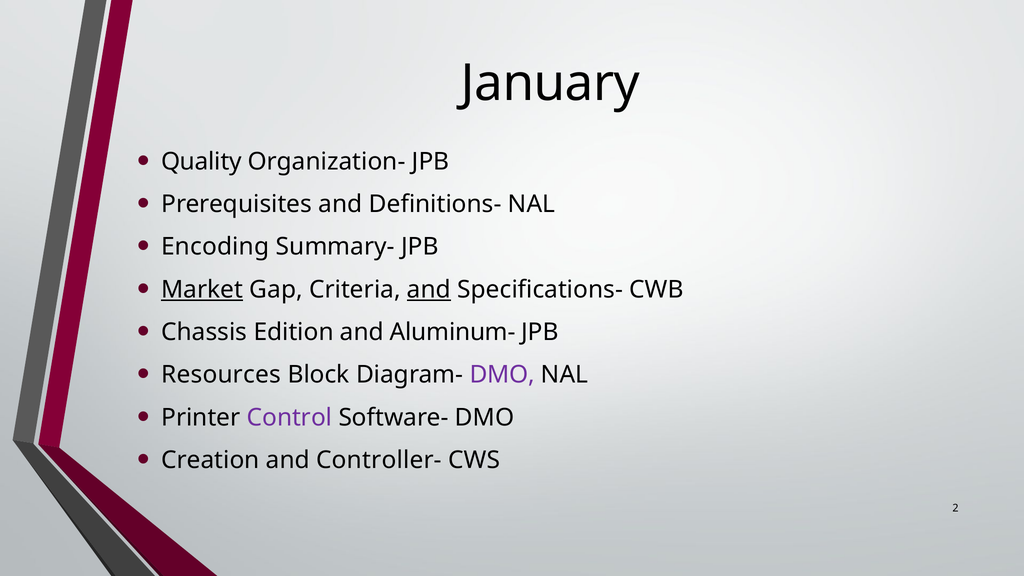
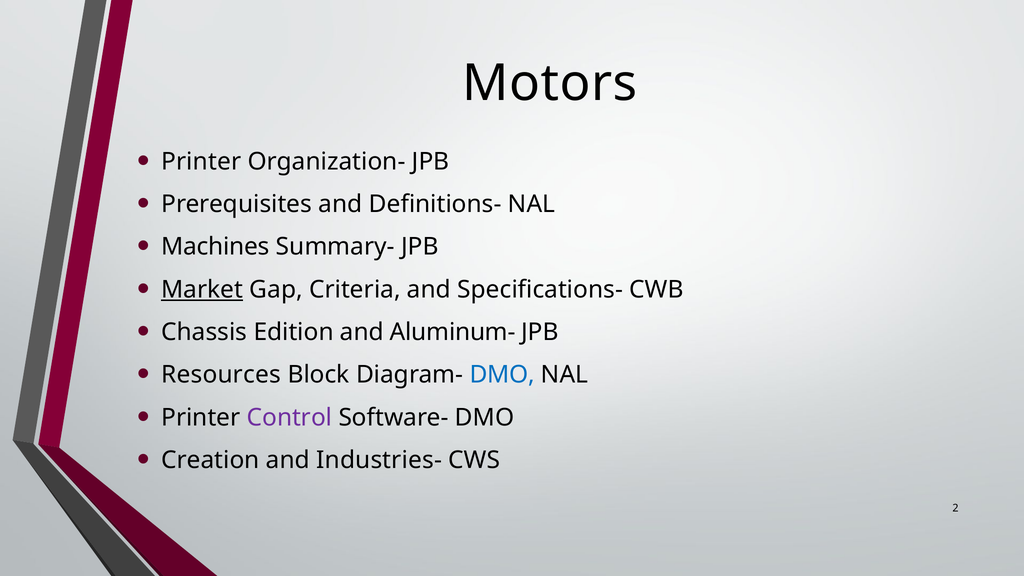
January: January -> Motors (550, 83)
Quality: Quality -> Printer (201, 162)
Encoding: Encoding -> Machines (215, 247)
and underline: present -> none (429, 290)
DMO colour: purple -> blue (502, 375)
Controller-: Controller- -> Industries- (379, 460)
